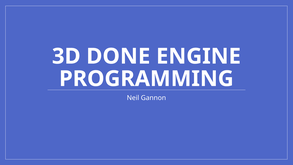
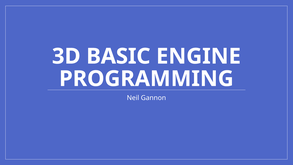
DONE: DONE -> BASIC (118, 56)
